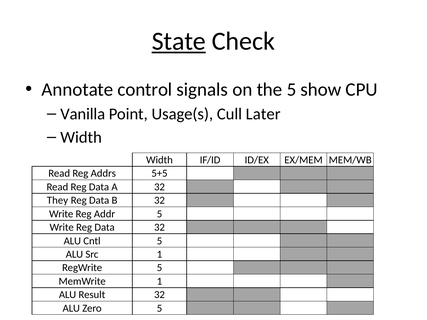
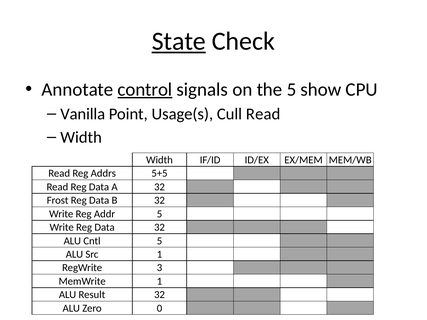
control underline: none -> present (145, 90)
Cull Later: Later -> Read (263, 114)
They: They -> Frost (58, 201)
RegWrite 5: 5 -> 3 (159, 268)
Zero 5: 5 -> 0 (159, 308)
